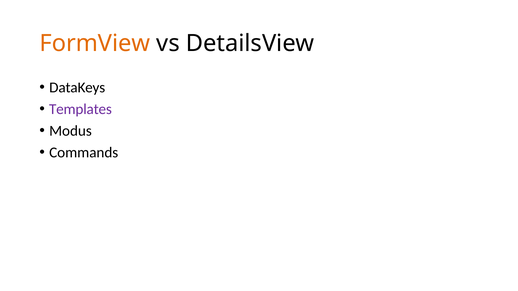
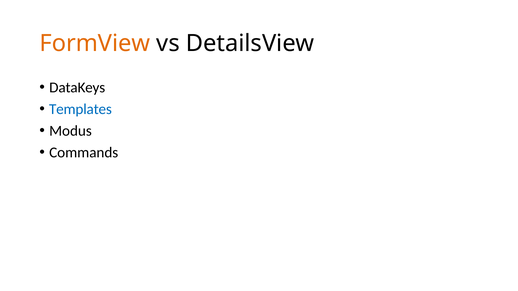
Templates colour: purple -> blue (80, 109)
